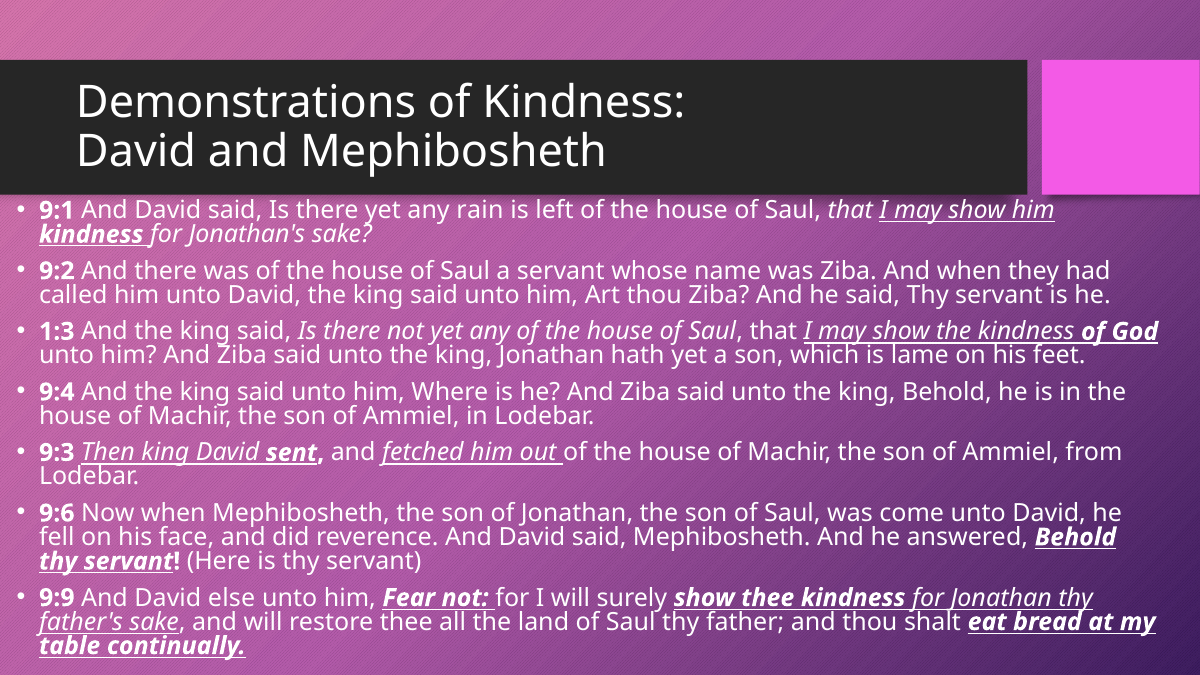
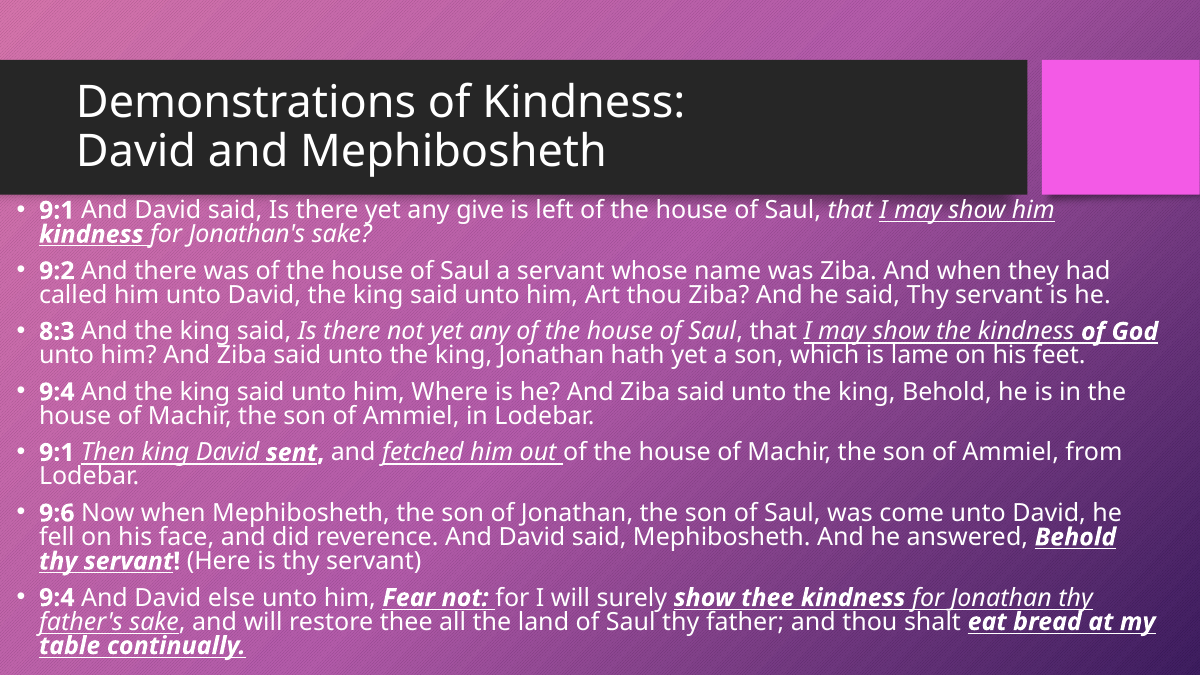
rain: rain -> give (480, 210)
1:3: 1:3 -> 8:3 (57, 332)
9:3: 9:3 -> 9:1 (57, 453)
9:9: 9:9 -> 9:4 (57, 598)
